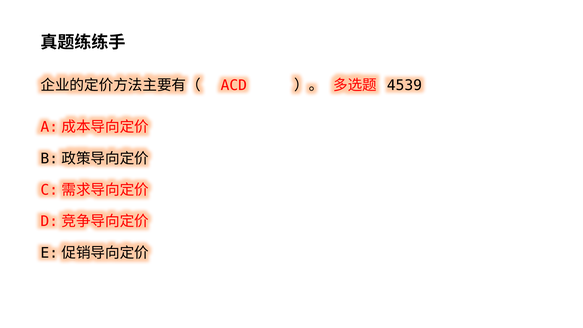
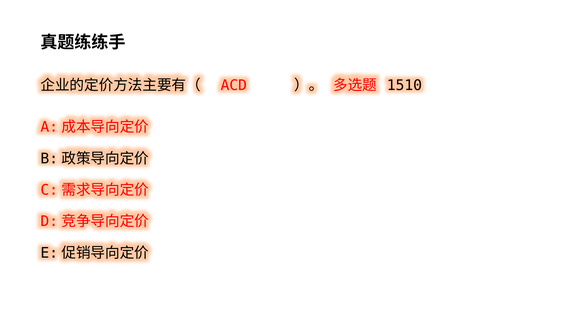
4539: 4539 -> 1510 (404, 85)
